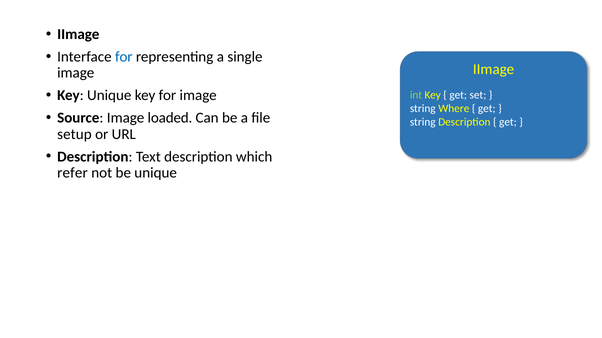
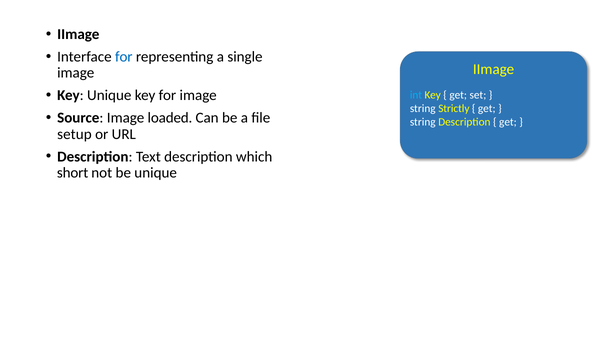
int colour: light green -> light blue (416, 95)
Where: Where -> Strictly (454, 109)
refer: refer -> short (73, 173)
